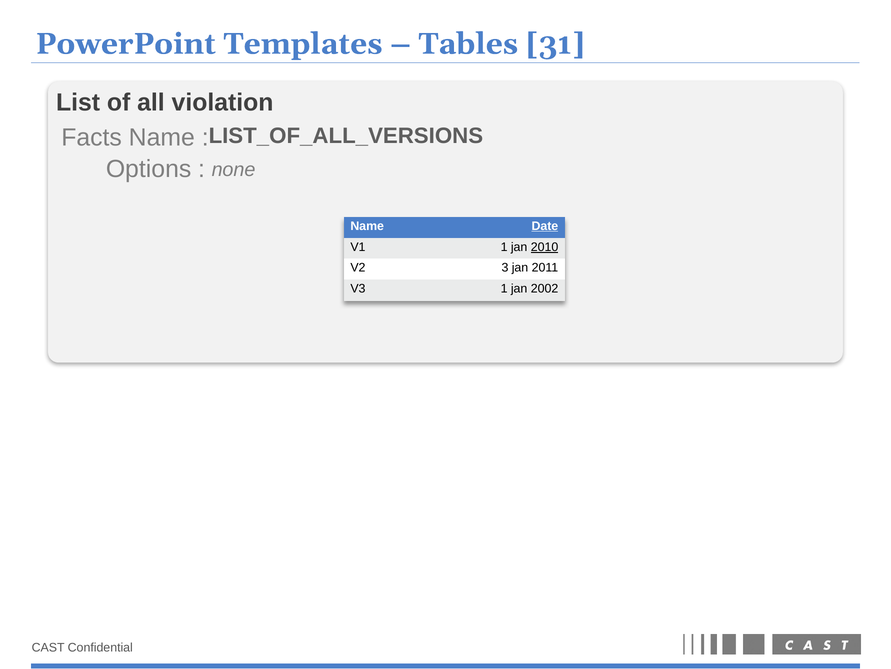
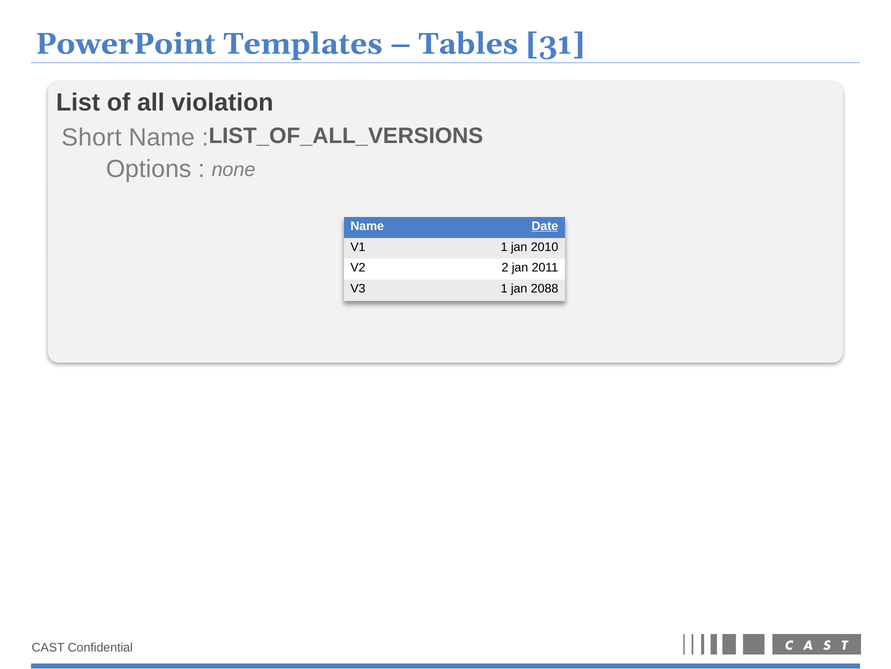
Facts: Facts -> Short (91, 138)
2010 underline: present -> none (545, 247)
3: 3 -> 2 (505, 267)
2002: 2002 -> 2088 (545, 288)
